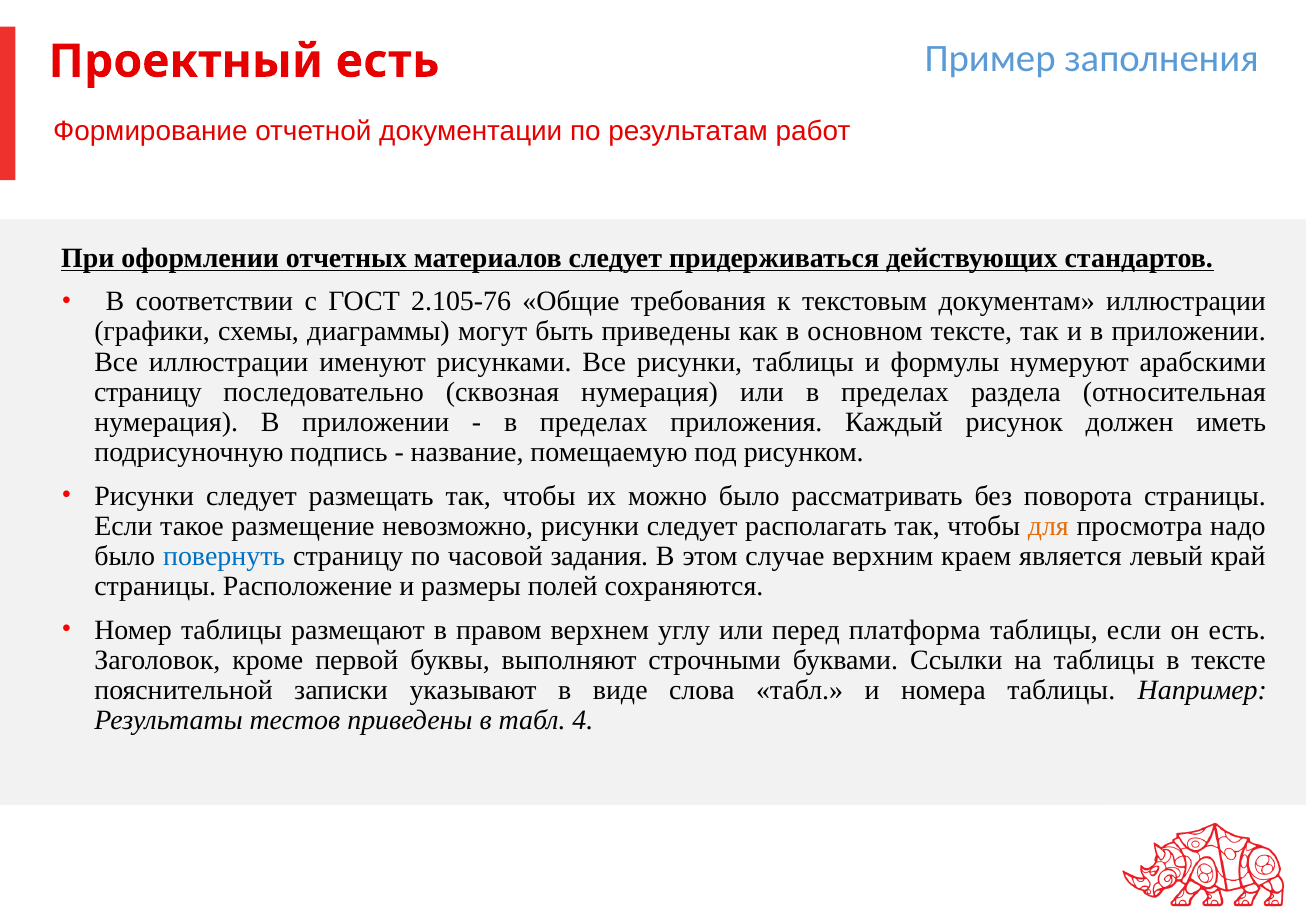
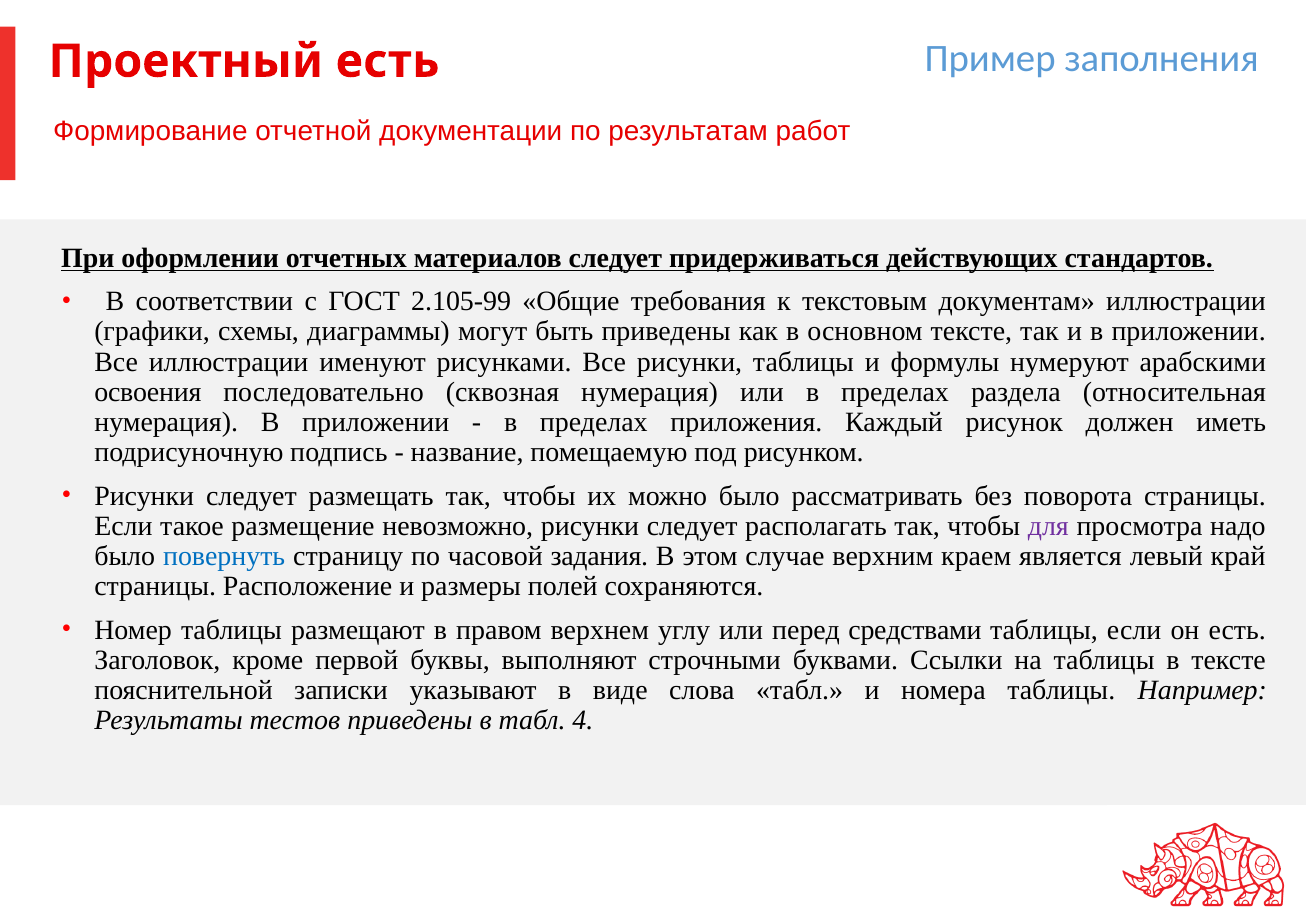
2.105-76: 2.105-76 -> 2.105-99 (461, 301)
страницу: страницу -> освоения (148, 392)
для colour: orange -> purple (1048, 526)
платформа: платформа -> средствами (915, 629)
